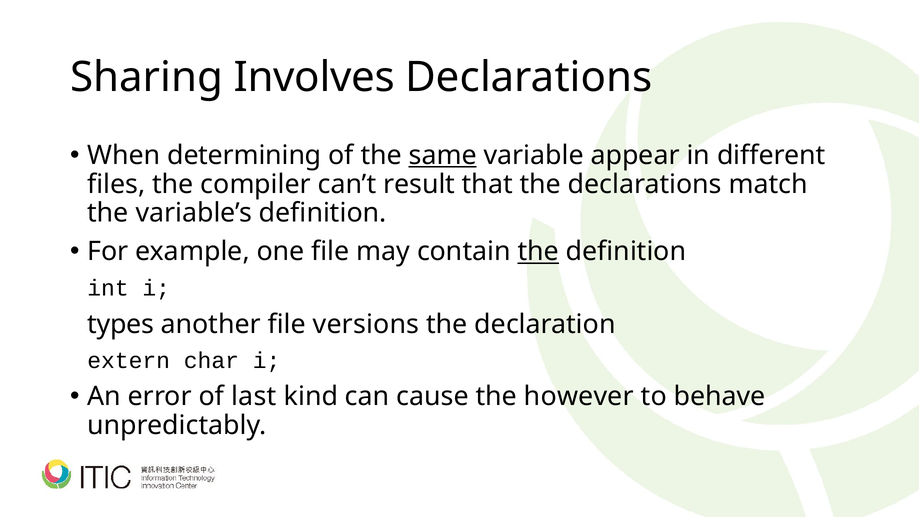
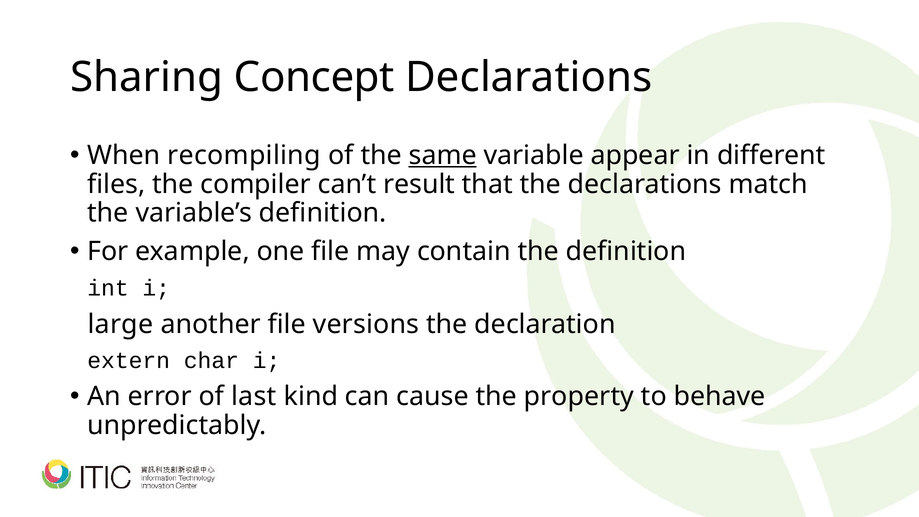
Involves: Involves -> Concept (314, 77)
determining: determining -> recompiling (244, 155)
the underline: present -> none (538, 252)
types: types -> large (120, 324)
however: however -> property (579, 396)
